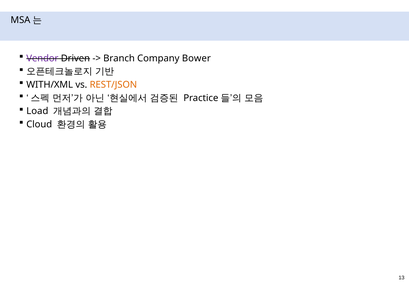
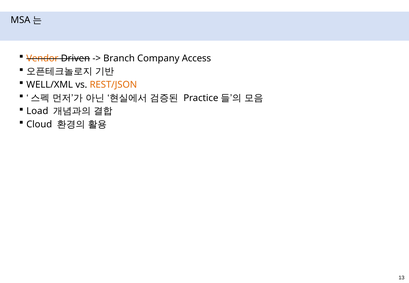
Vendor colour: purple -> orange (42, 58)
Bower: Bower -> Access (196, 58)
WITH/XML: WITH/XML -> WELL/XML (50, 85)
